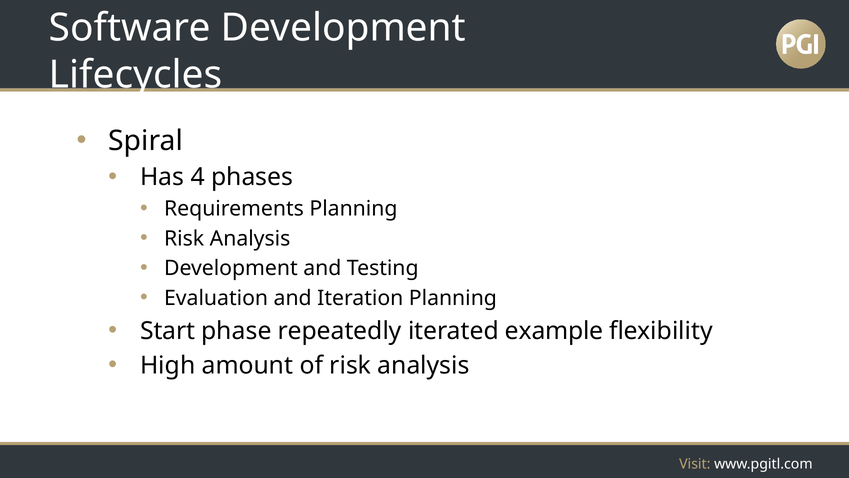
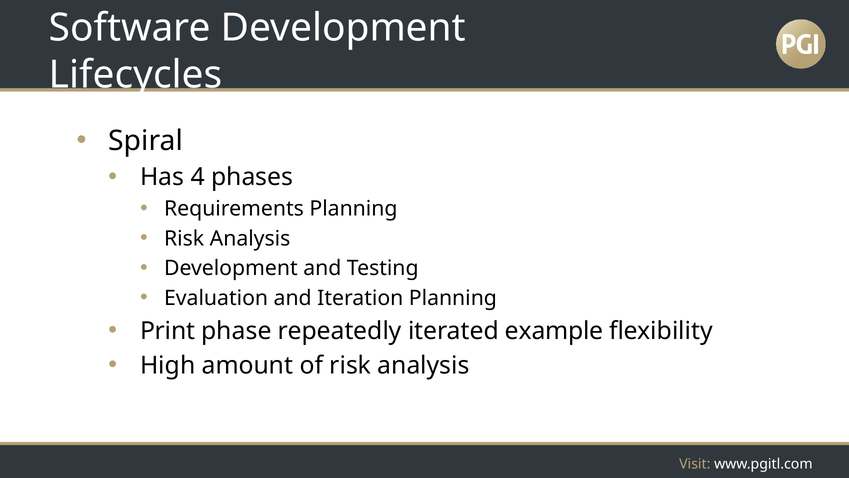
Start: Start -> Print (168, 331)
